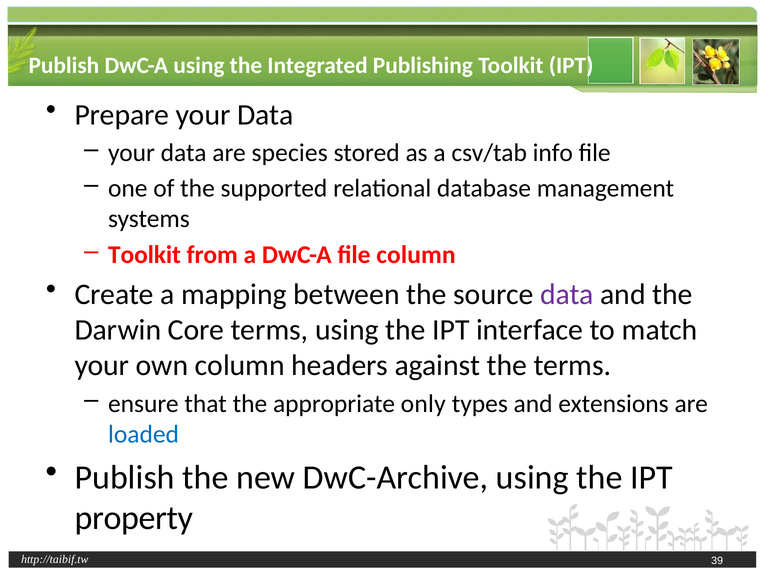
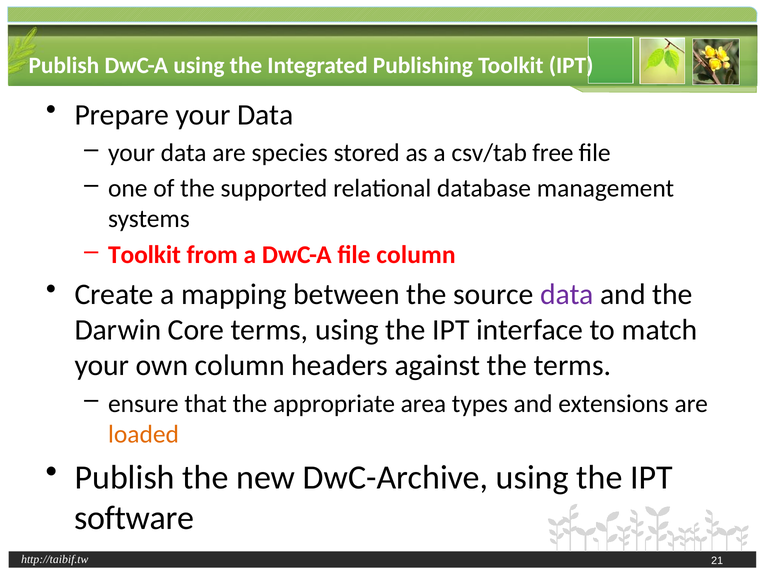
info: info -> free (553, 153)
only: only -> area (423, 403)
loaded colour: blue -> orange (144, 434)
property: property -> software (134, 518)
39: 39 -> 21 (717, 560)
